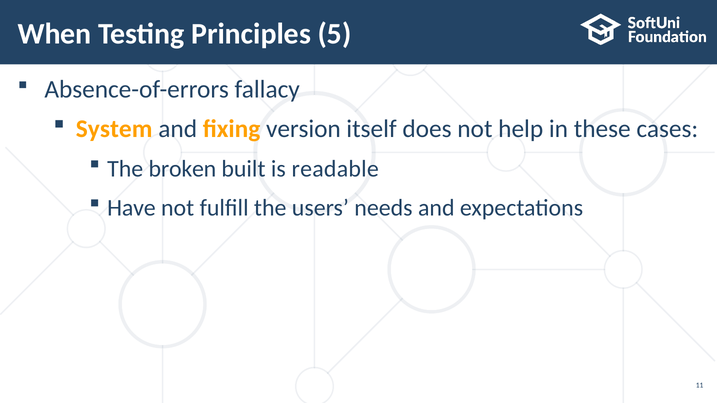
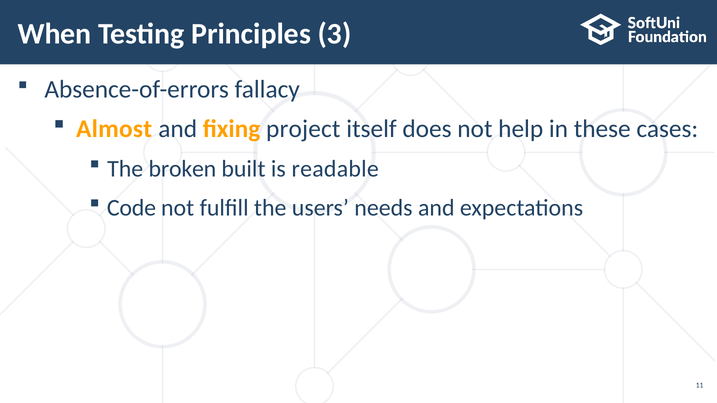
5: 5 -> 3 (334, 34)
System: System -> Almost (114, 129)
version: version -> project (303, 129)
Have: Have -> Code (131, 208)
